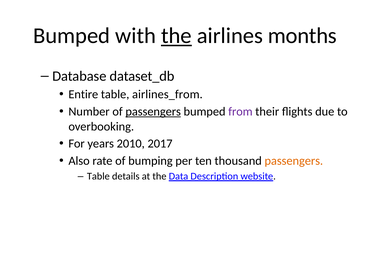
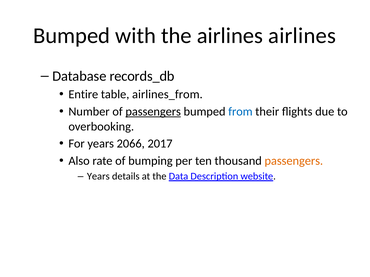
the underline: present -> none (176, 36)
airlines months: months -> airlines (302, 36)
dataset_db: dataset_db -> records_db (142, 76)
from colour: purple -> blue (240, 112)
2010: 2010 -> 2066 (131, 144)
Table: Table -> Years (98, 177)
